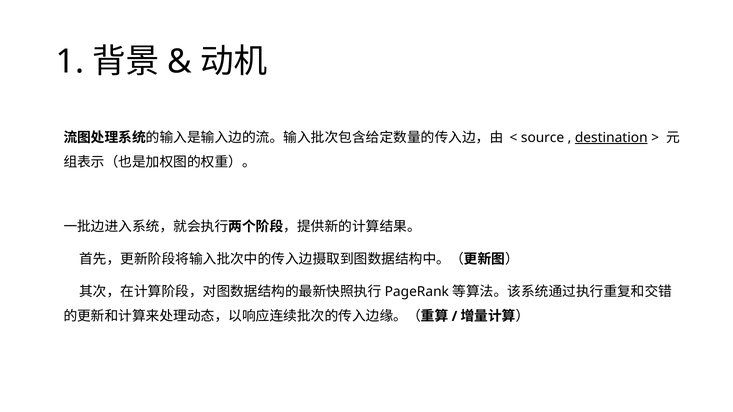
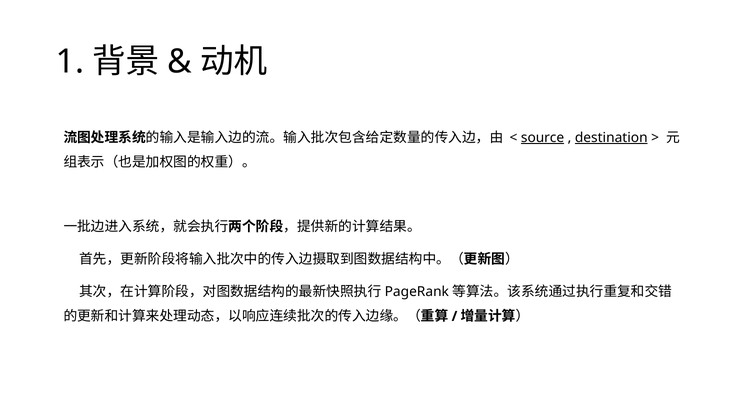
source underline: none -> present (543, 138)
